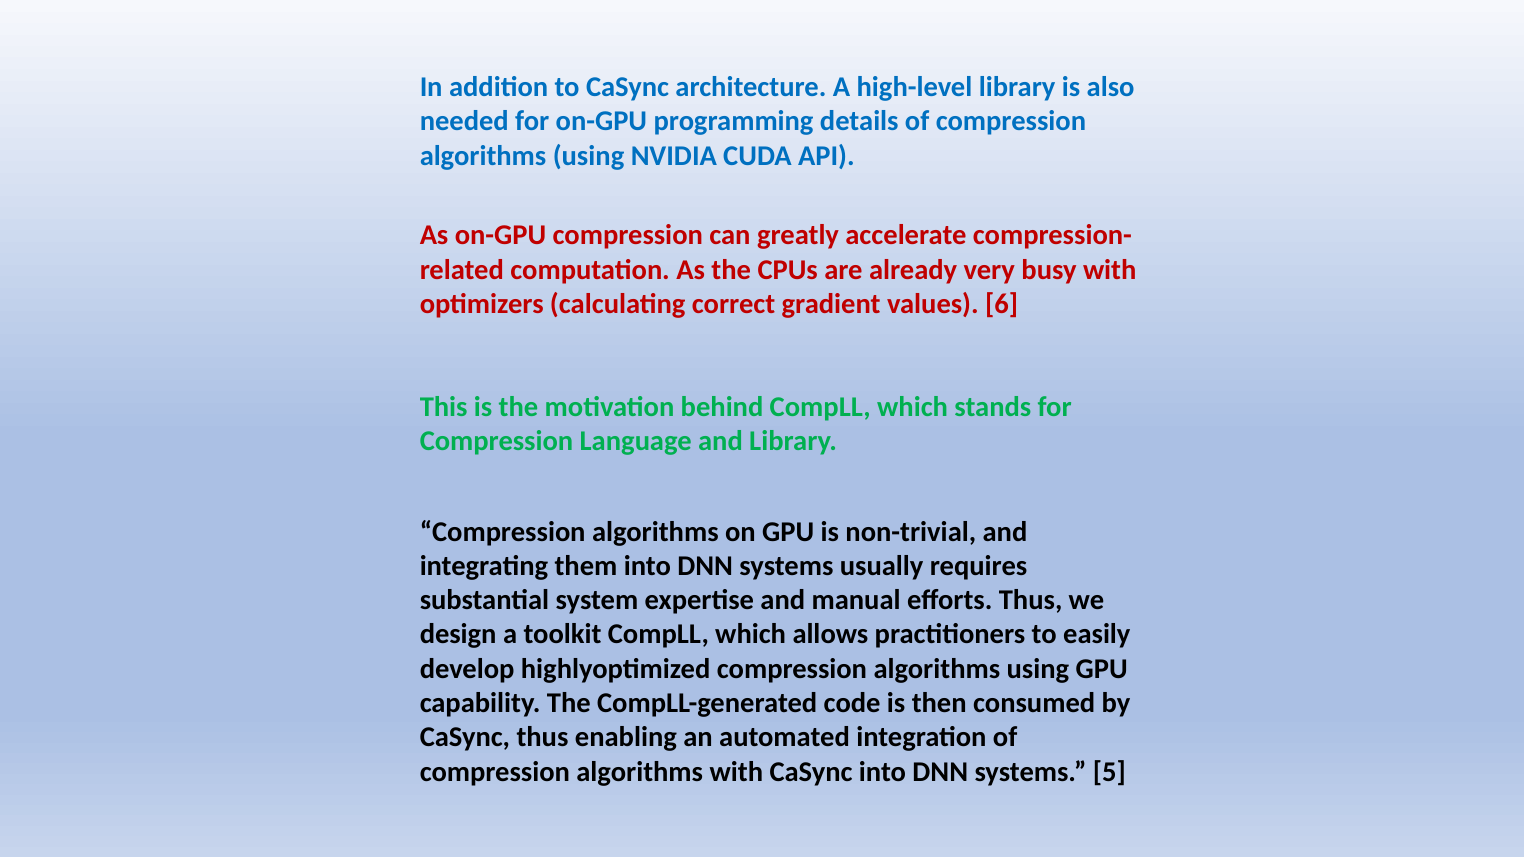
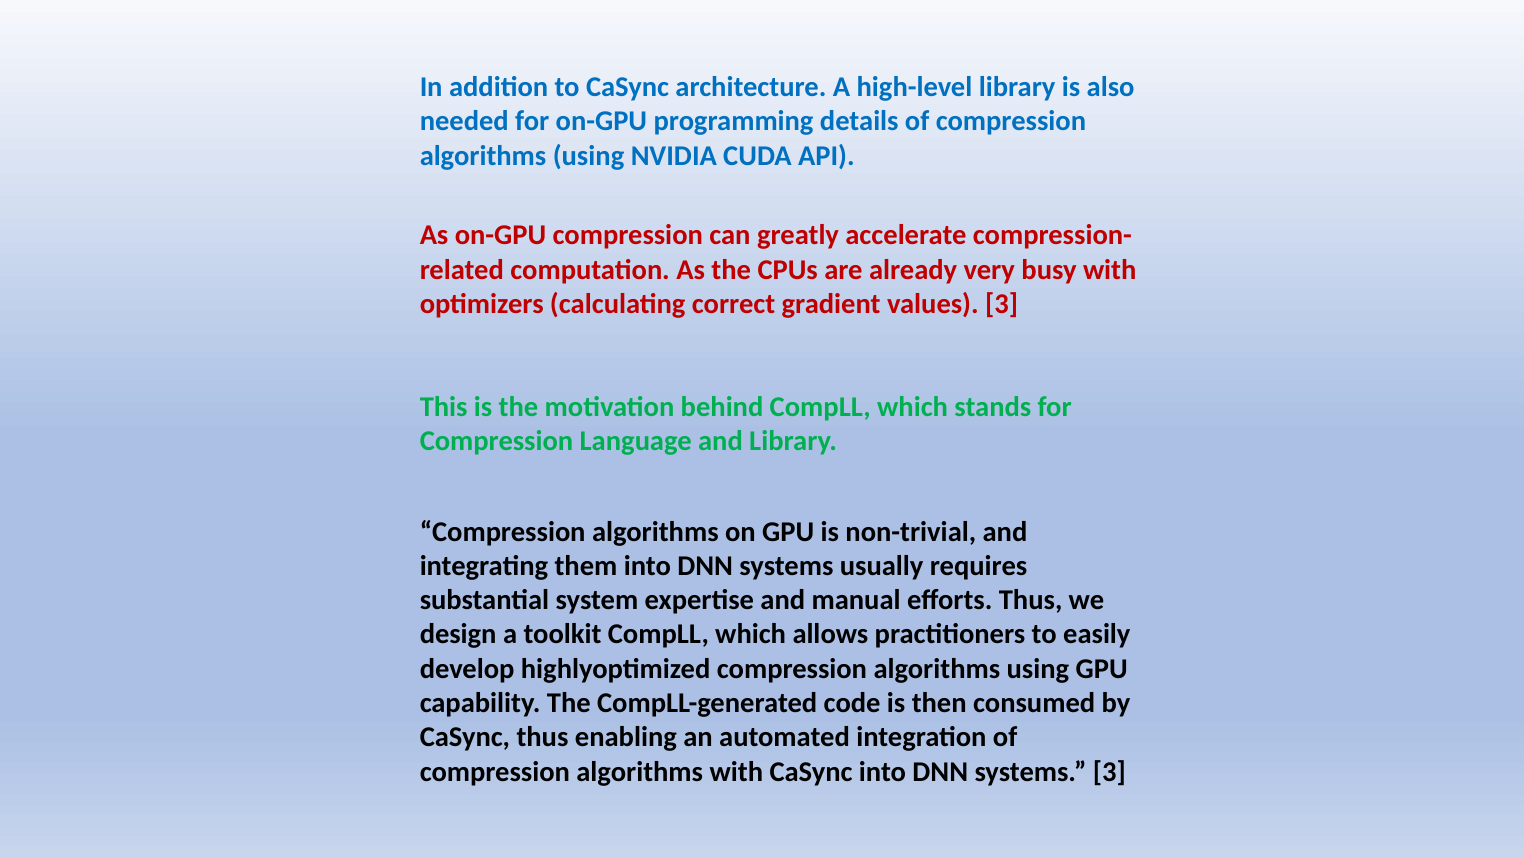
values 6: 6 -> 3 (1002, 304)
systems 5: 5 -> 3 (1109, 772)
